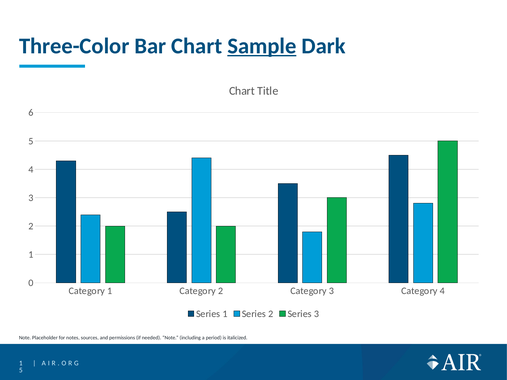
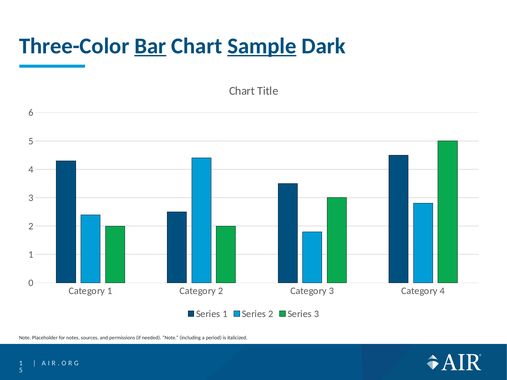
Bar underline: none -> present (150, 46)
